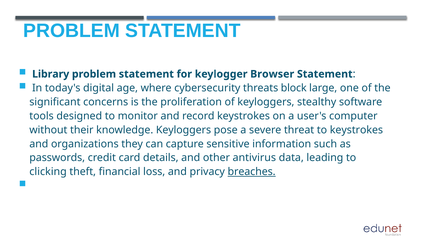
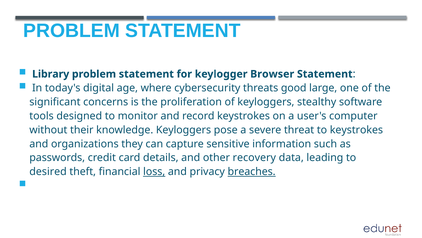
block: block -> good (294, 88)
antivirus: antivirus -> recovery (254, 157)
clicking: clicking -> desired (48, 171)
loss underline: none -> present (154, 171)
